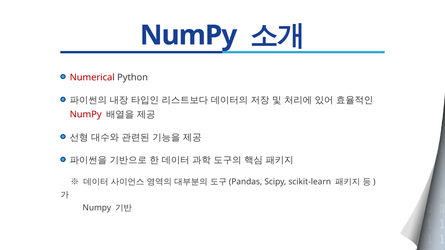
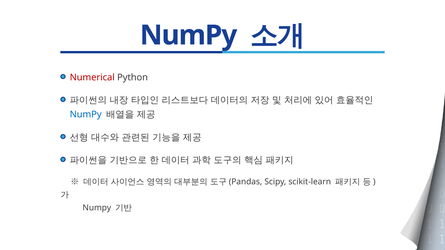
NumPy colour: red -> blue (86, 115)
